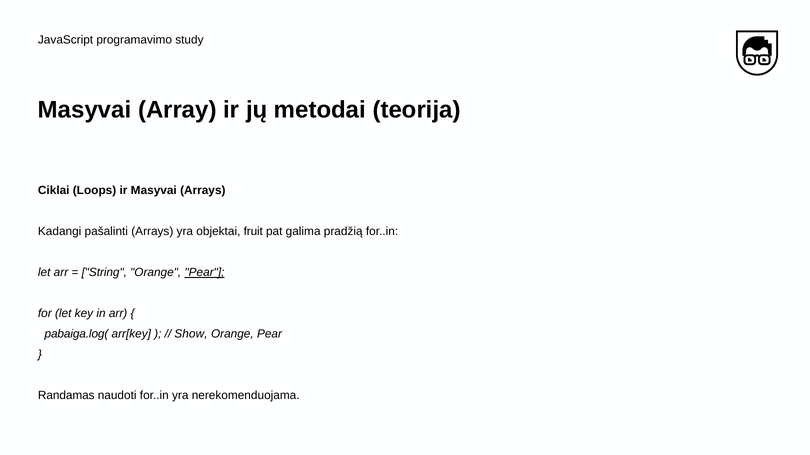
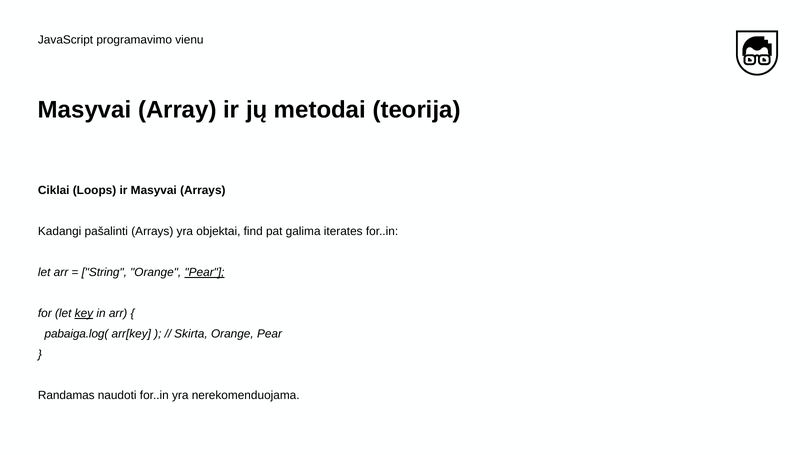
study: study -> vienu (189, 40)
fruit: fruit -> find (253, 232)
pradžią: pradžią -> iterates (343, 232)
key underline: none -> present (84, 314)
Show: Show -> Skirta (191, 334)
